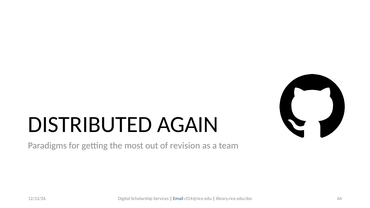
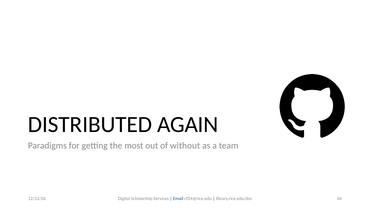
revision: revision -> without (185, 146)
